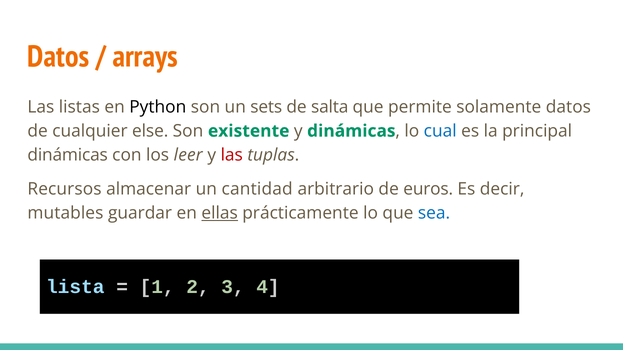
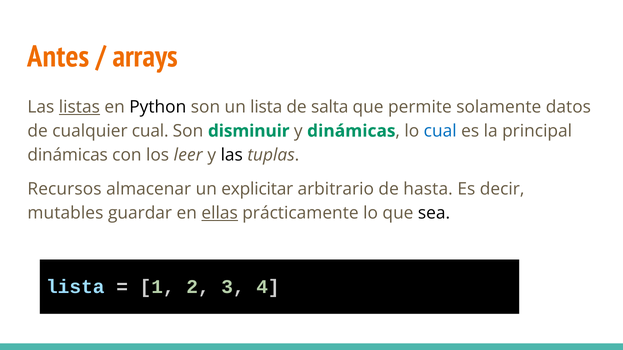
Datos: Datos -> Antes (58, 57)
listas underline: none -> present (79, 107)
un sets: sets -> lista (266, 107)
cualquier else: else -> cual (150, 131)
existente: existente -> disminuir (249, 131)
las colour: red -> black (232, 155)
cantidad: cantidad -> explicitar (257, 189)
euros: euros -> hasta (428, 189)
sea colour: blue -> black (434, 213)
